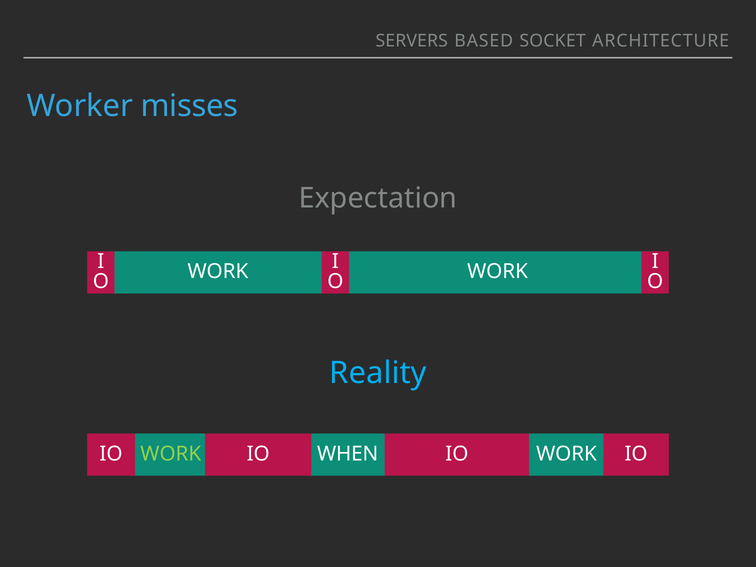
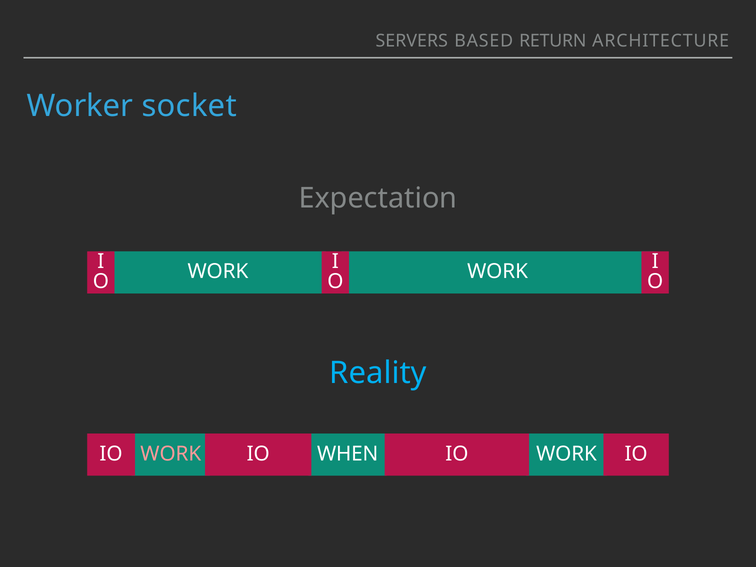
SOCKET: SOCKET -> RETURN (553, 41)
misses: misses -> socket (189, 106)
WORK colour: light green -> pink (171, 454)
